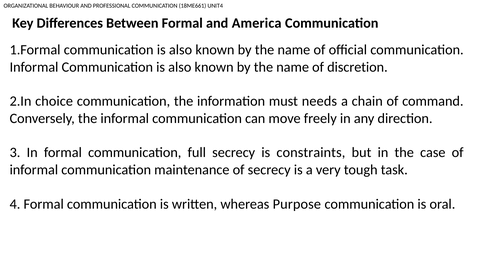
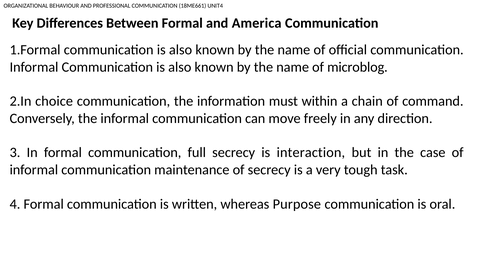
discretion: discretion -> microblog (357, 67)
needs: needs -> within (320, 101)
constraints: constraints -> interaction (311, 152)
